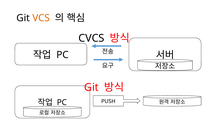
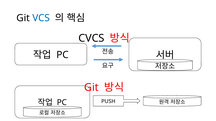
VCS colour: orange -> blue (41, 18)
